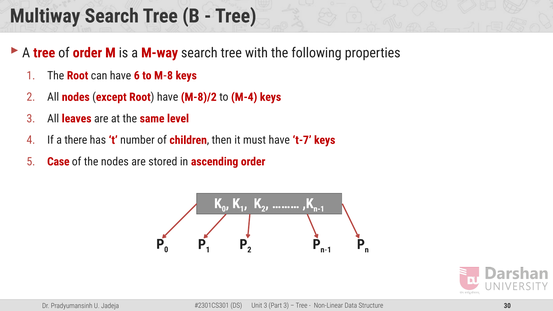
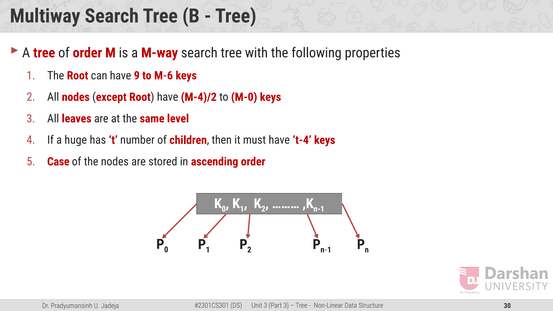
6: 6 -> 9 (137, 76)
M-8: M-8 -> M-6 (164, 76)
M-8)/2: M-8)/2 -> M-4)/2 (199, 97)
M-4: M-4 -> M-0 (244, 97)
there: there -> huge (76, 140)
t-7: t-7 -> t-4 (302, 140)
